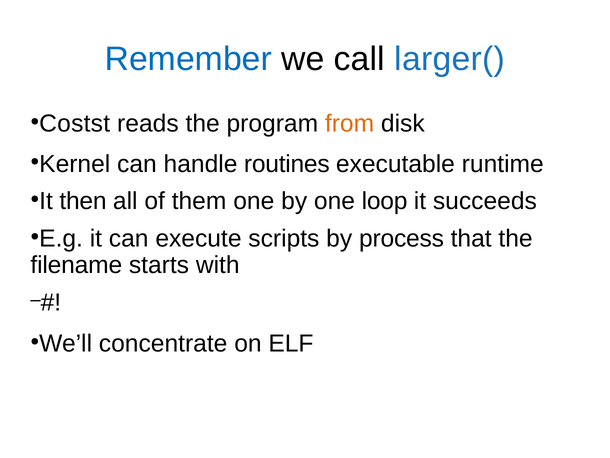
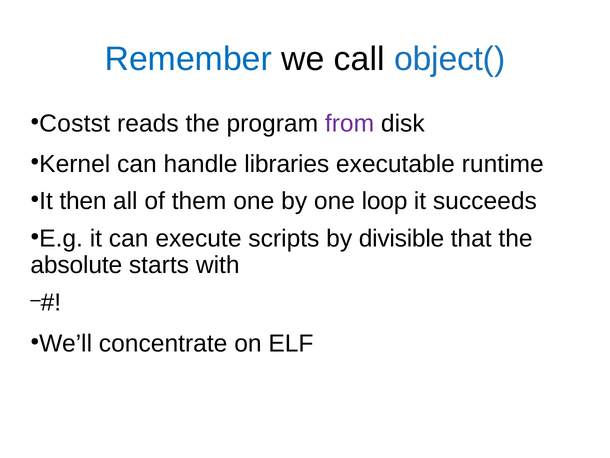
larger(: larger( -> object( (450, 59)
from colour: orange -> purple (350, 124)
routines: routines -> libraries (287, 164)
process: process -> divisible (402, 238)
filename: filename -> absolute (76, 265)
